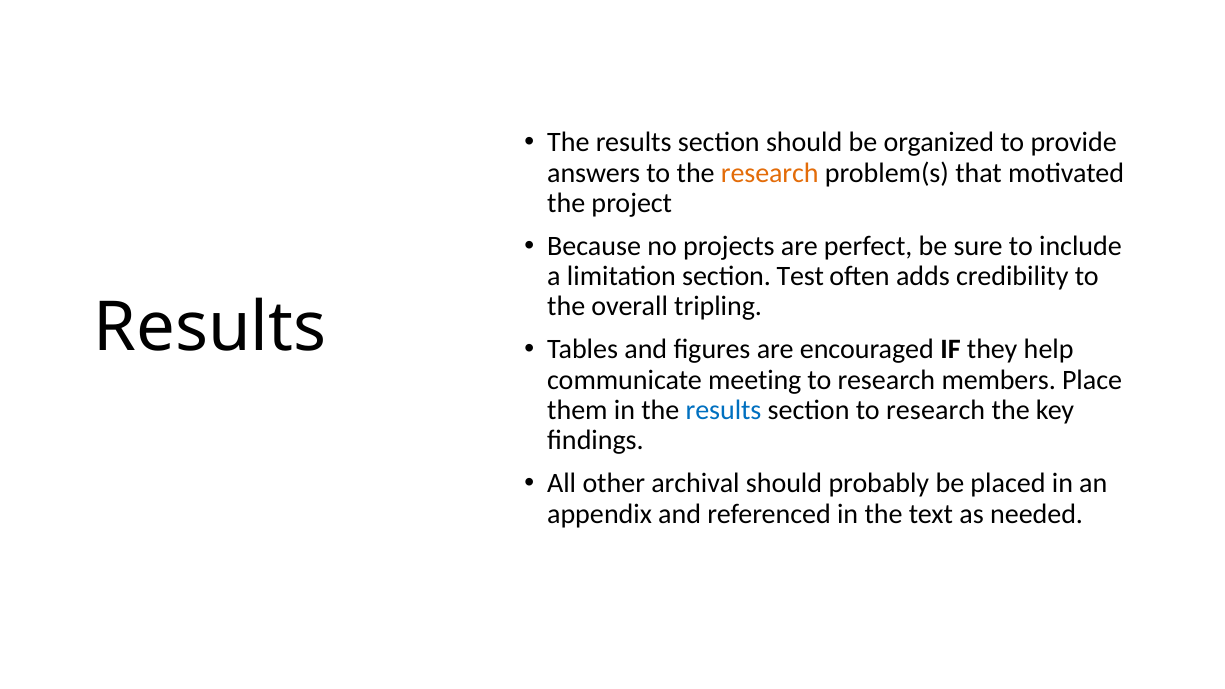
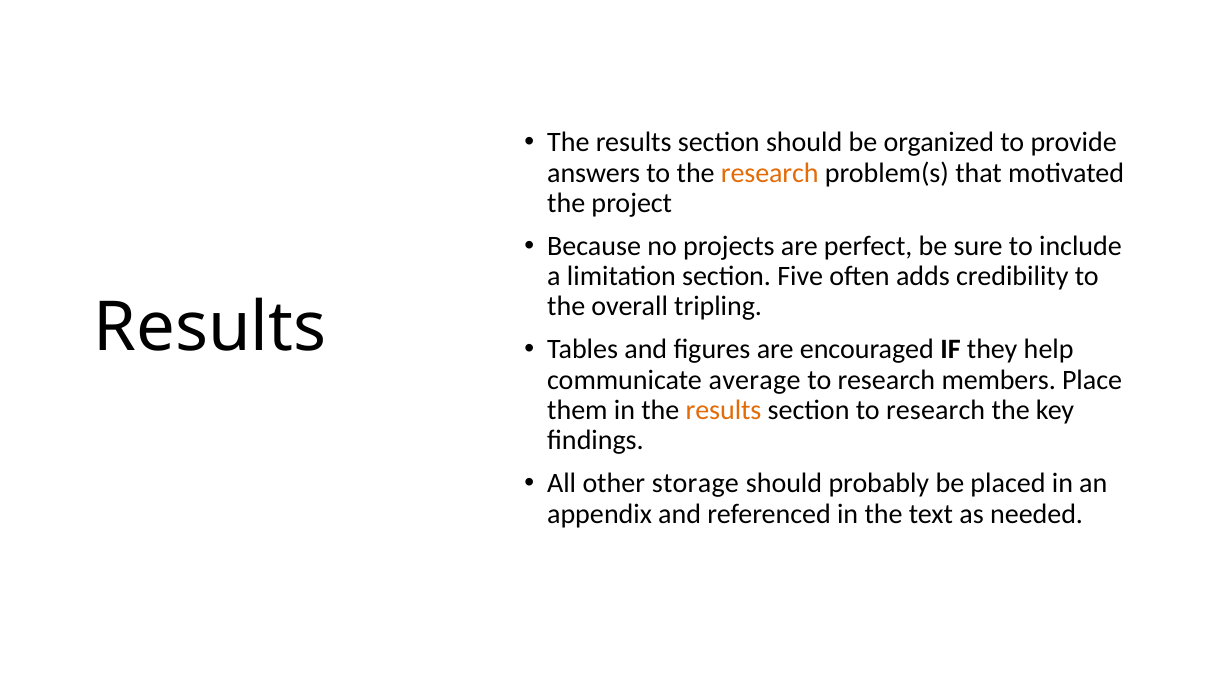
Test: Test -> Five (800, 276)
meeting: meeting -> average (755, 380)
results colour: blue -> orange (724, 410)
archival: archival -> storage (695, 484)
